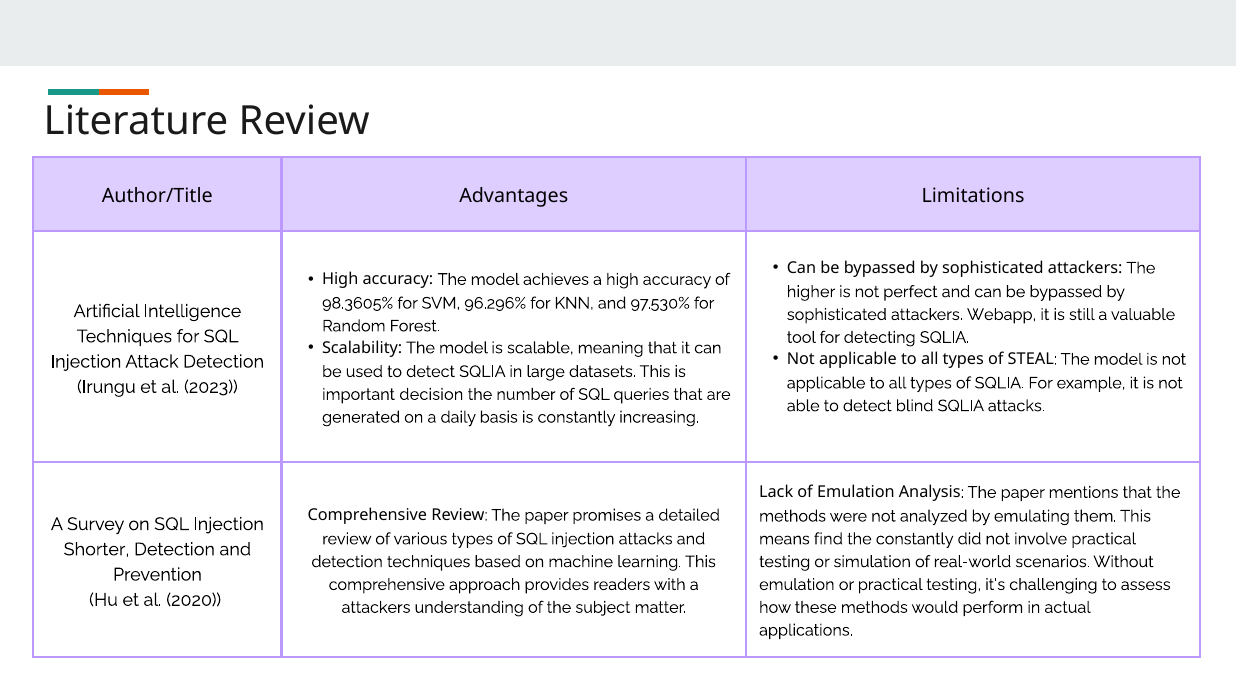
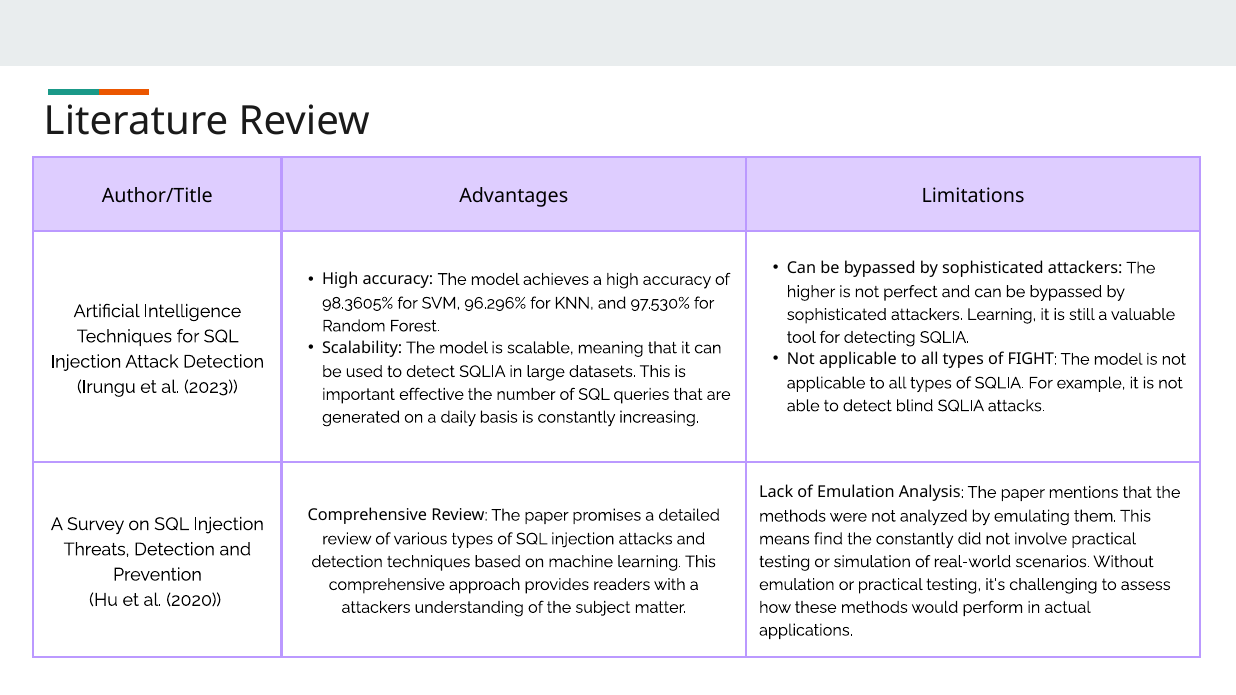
attackers Webapp: Webapp -> Learning (1002, 315)
STEAL: STEAL -> FIGHT (1031, 359)
decision: decision -> effective (432, 395)
Shorter: Shorter -> Threats (97, 550)
